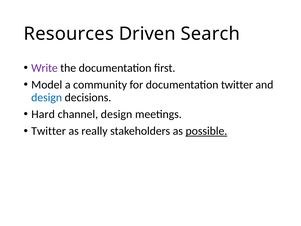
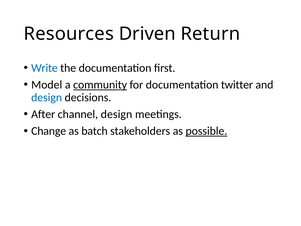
Search: Search -> Return (210, 34)
Write colour: purple -> blue (44, 68)
community underline: none -> present (100, 85)
Hard: Hard -> After (43, 114)
Twitter: Twitter -> Change (49, 131)
really: really -> batch (95, 131)
